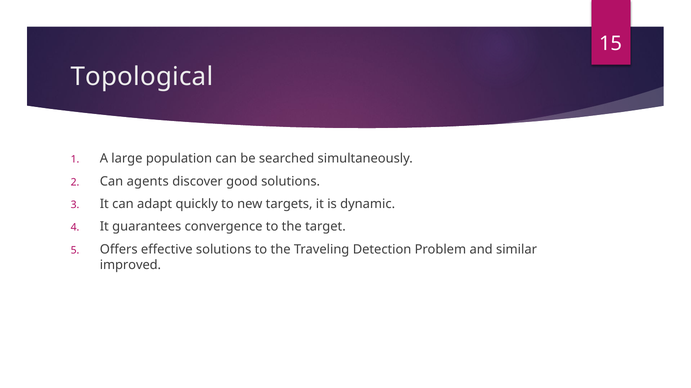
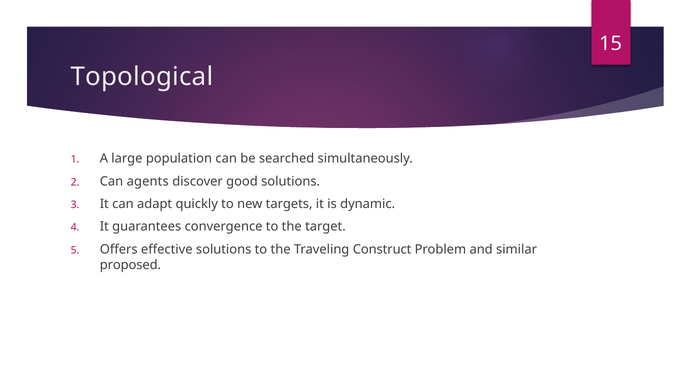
Detection: Detection -> Construct (382, 250)
improved: improved -> proposed (130, 265)
